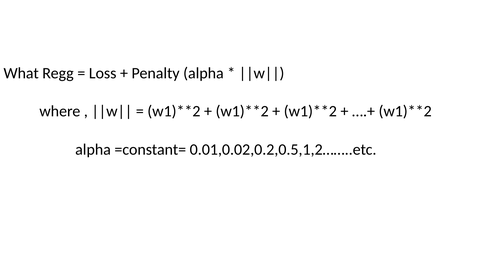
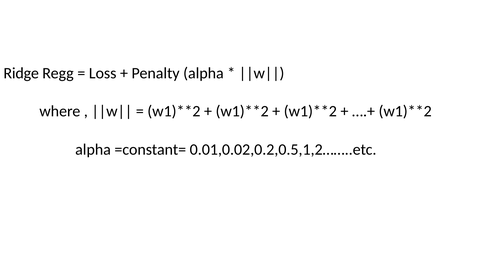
What: What -> Ridge (21, 73)
